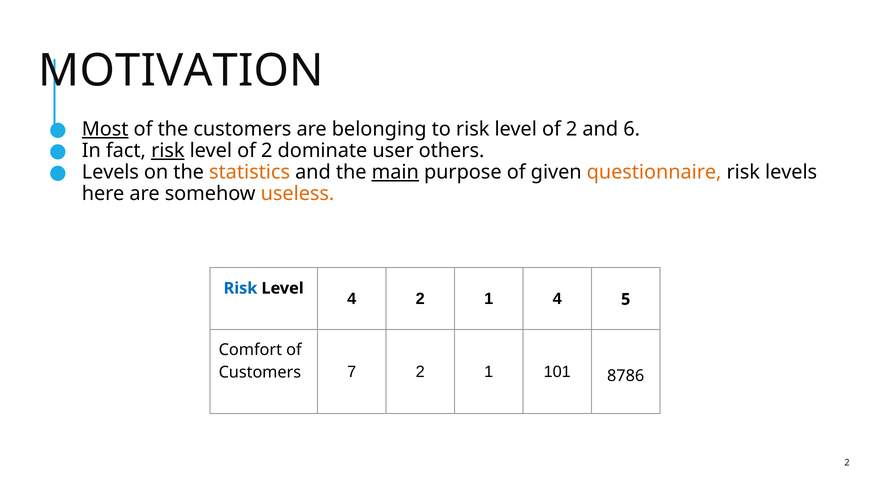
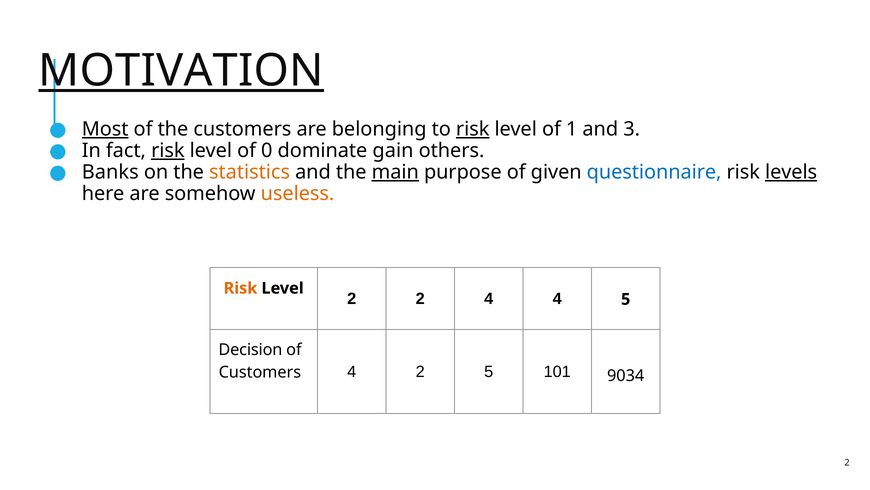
MOTIVATION underline: none -> present (181, 71)
risk underline: none -> present (473, 129)
2: 2 -> 1 (572, 129)
6: 6 -> 3 (632, 129)
2: 2 -> 0 (267, 151)
user: user -> gain (393, 151)
Levels: Levels -> Banks (110, 172)
questionnaire colour: orange -> blue (654, 172)
levels underline: none -> present (791, 172)
Risk colour: blue -> orange (240, 288)
Level 4: 4 -> 2 (352, 298)
1: 1 -> 4 (489, 298)
Comfort: Comfort -> Decision (250, 350)
Customers 7: 7 -> 4 (352, 371)
1: 1 -> 5 (489, 371)
8786: 8786 -> 9034 (626, 375)
